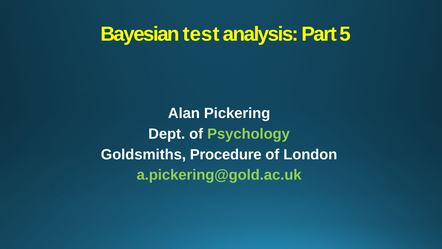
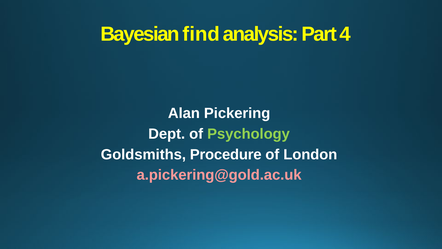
test: test -> find (201, 34)
5: 5 -> 4 (345, 34)
a.pickering@gold.ac.uk colour: light green -> pink (219, 175)
